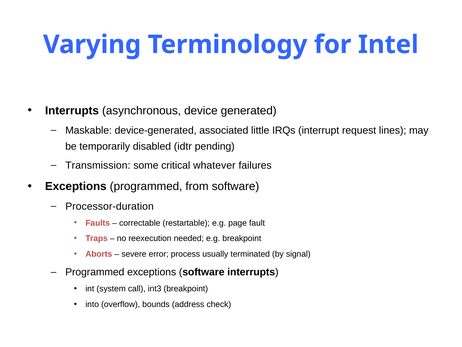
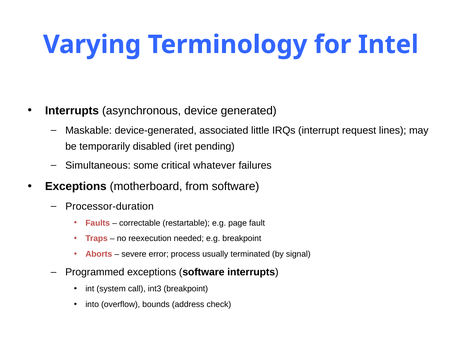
idtr: idtr -> iret (183, 146)
Transmission: Transmission -> Simultaneous (98, 165)
Exceptions programmed: programmed -> motherboard (146, 186)
